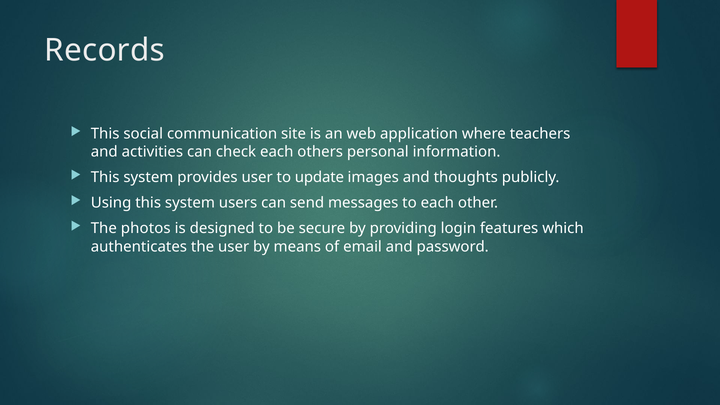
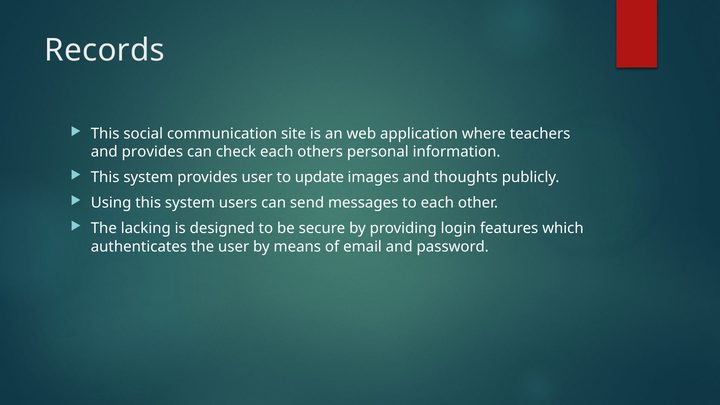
and activities: activities -> provides (152, 152)
photos: photos -> lacking (146, 229)
